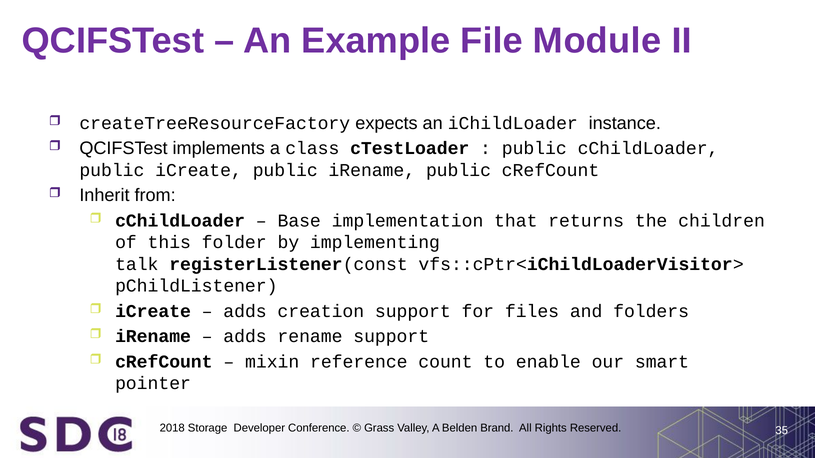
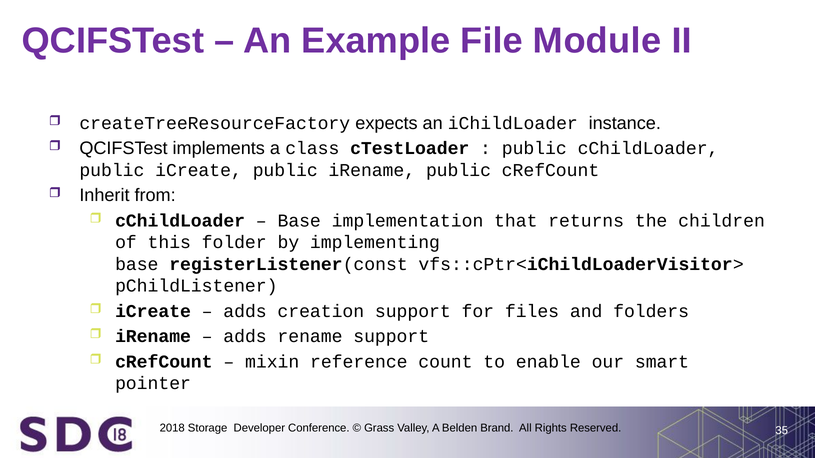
talk: talk -> base (137, 264)
